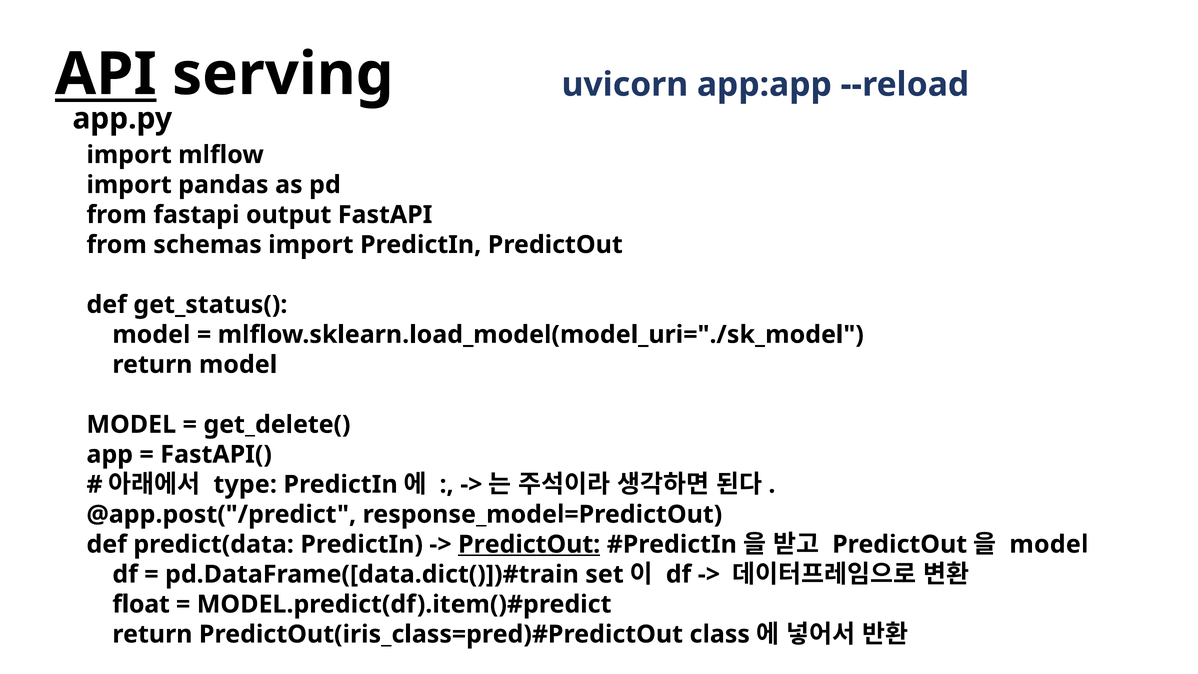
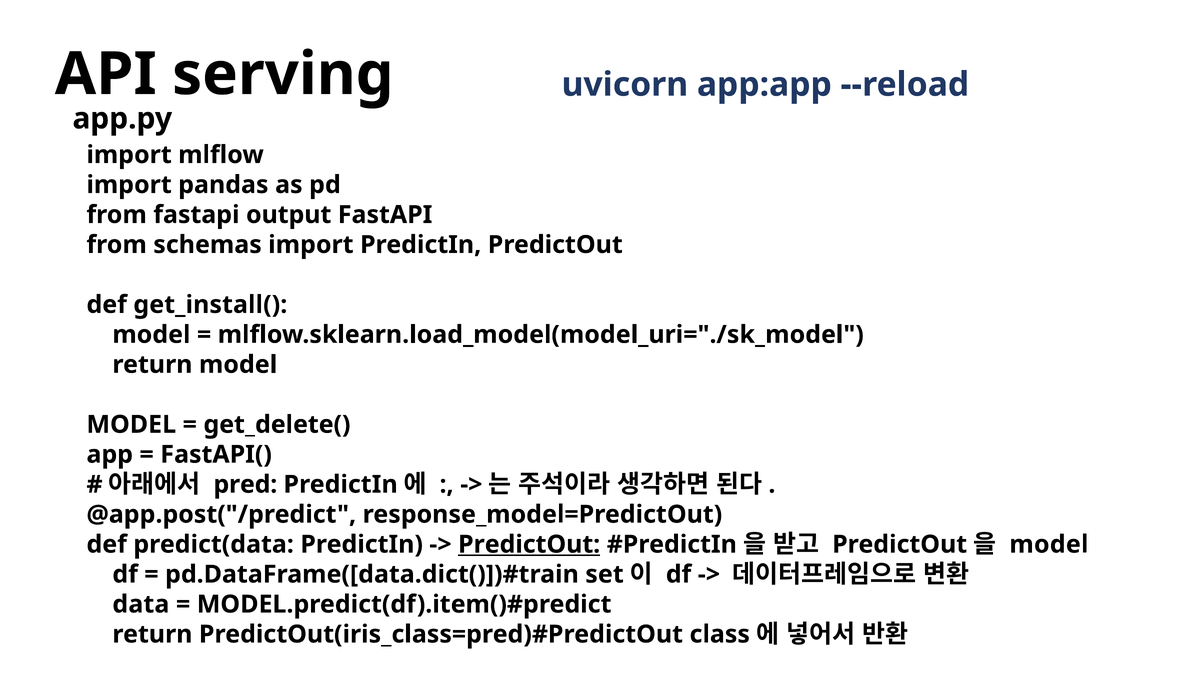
API underline: present -> none (106, 74)
get_status(: get_status( -> get_install( (210, 305)
type: type -> pred (245, 484)
float: float -> data (141, 604)
